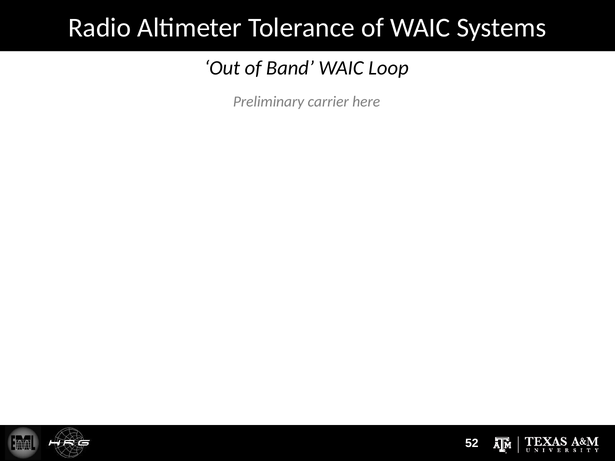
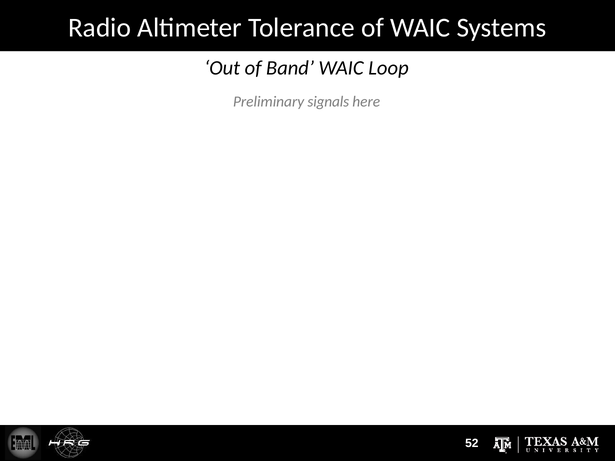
carrier: carrier -> signals (328, 102)
